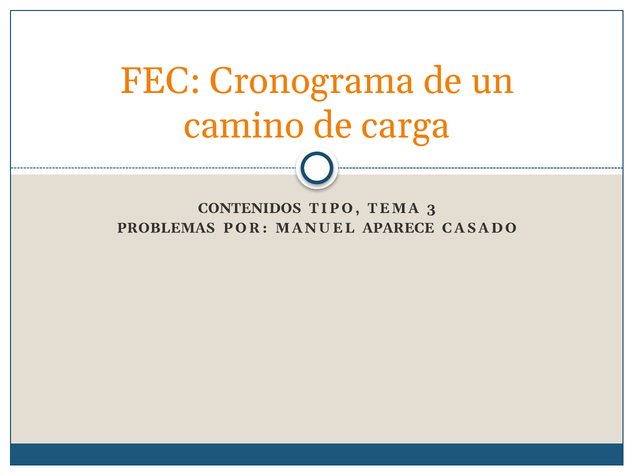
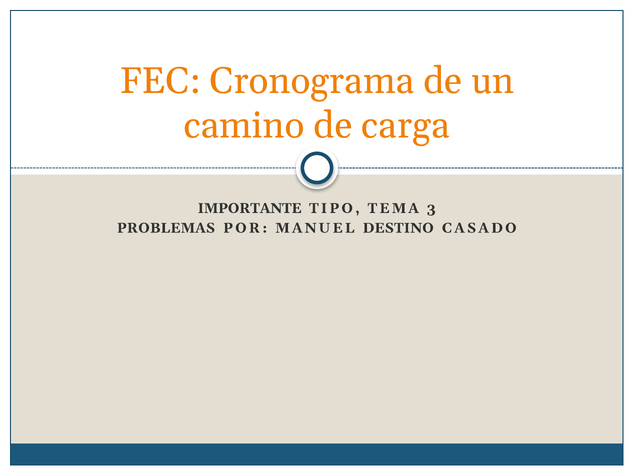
CONTENIDOS: CONTENIDOS -> IMPORTANTE (250, 208)
APARECE: APARECE -> DESTINO (398, 228)
